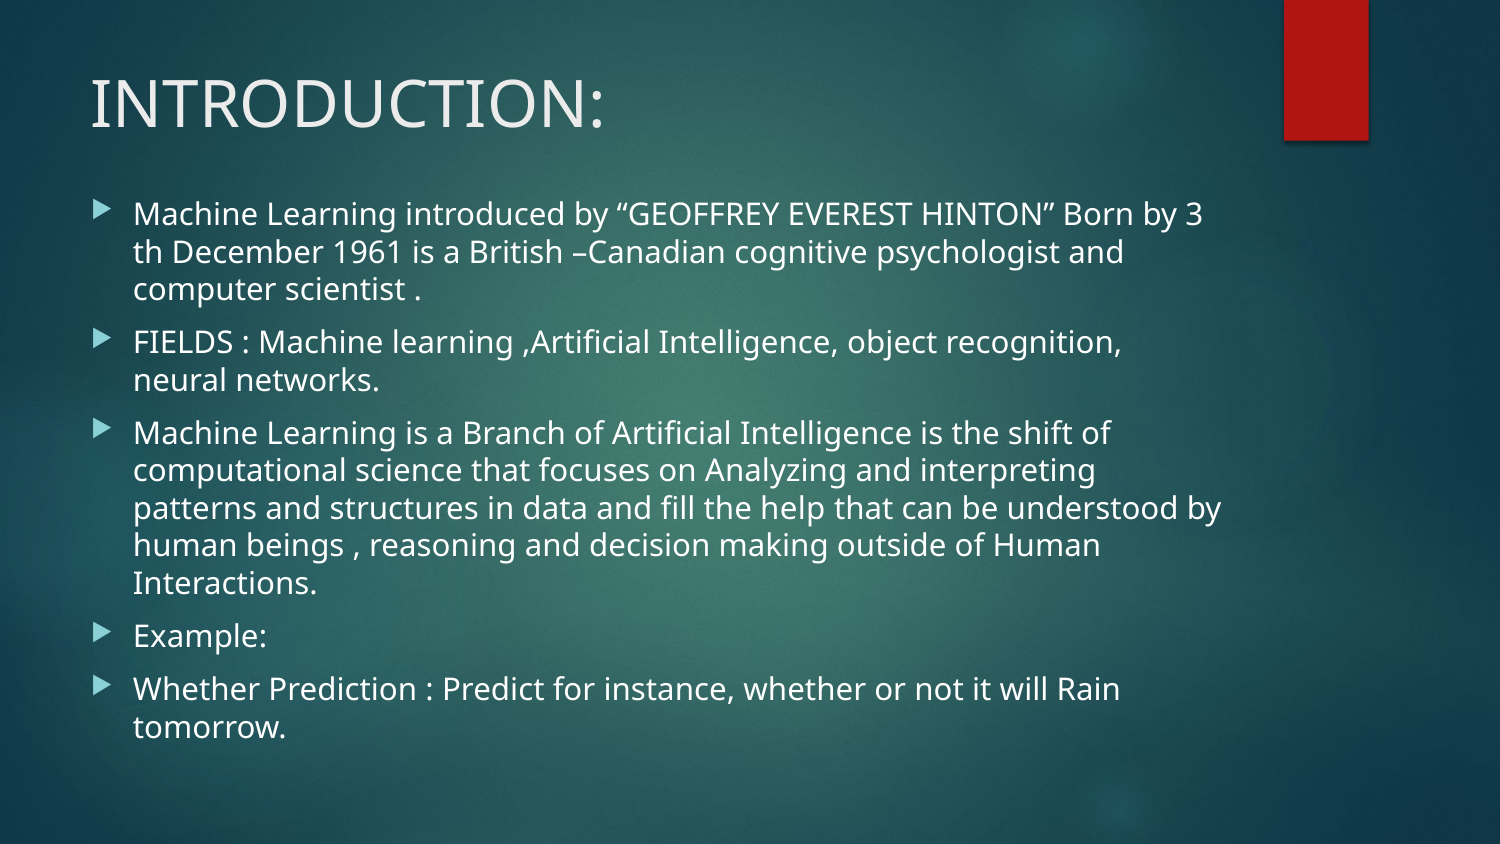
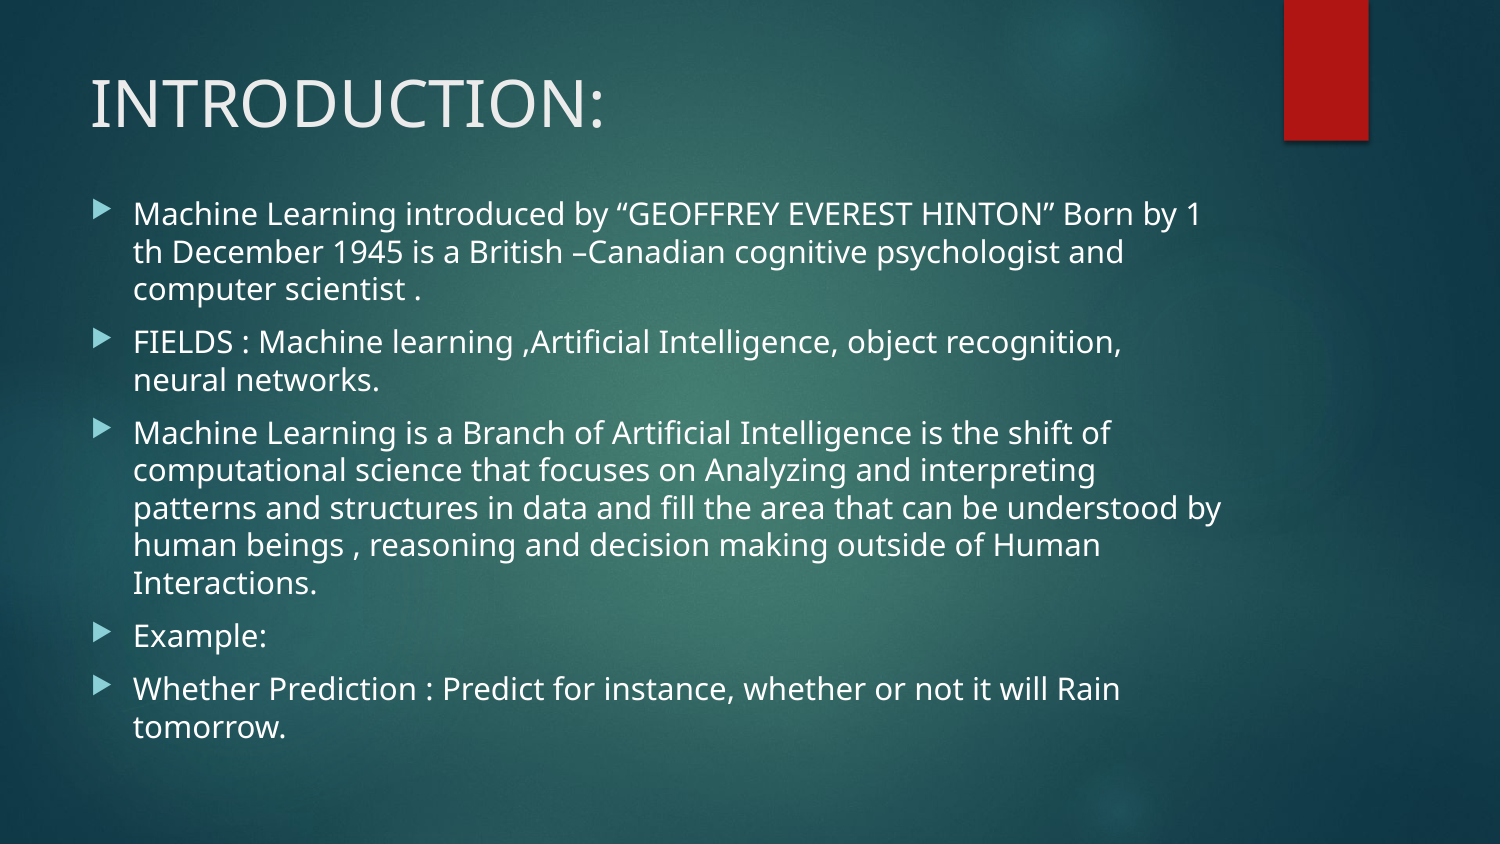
3: 3 -> 1 (1194, 215)
1961: 1961 -> 1945 (368, 253)
help: help -> area (793, 509)
